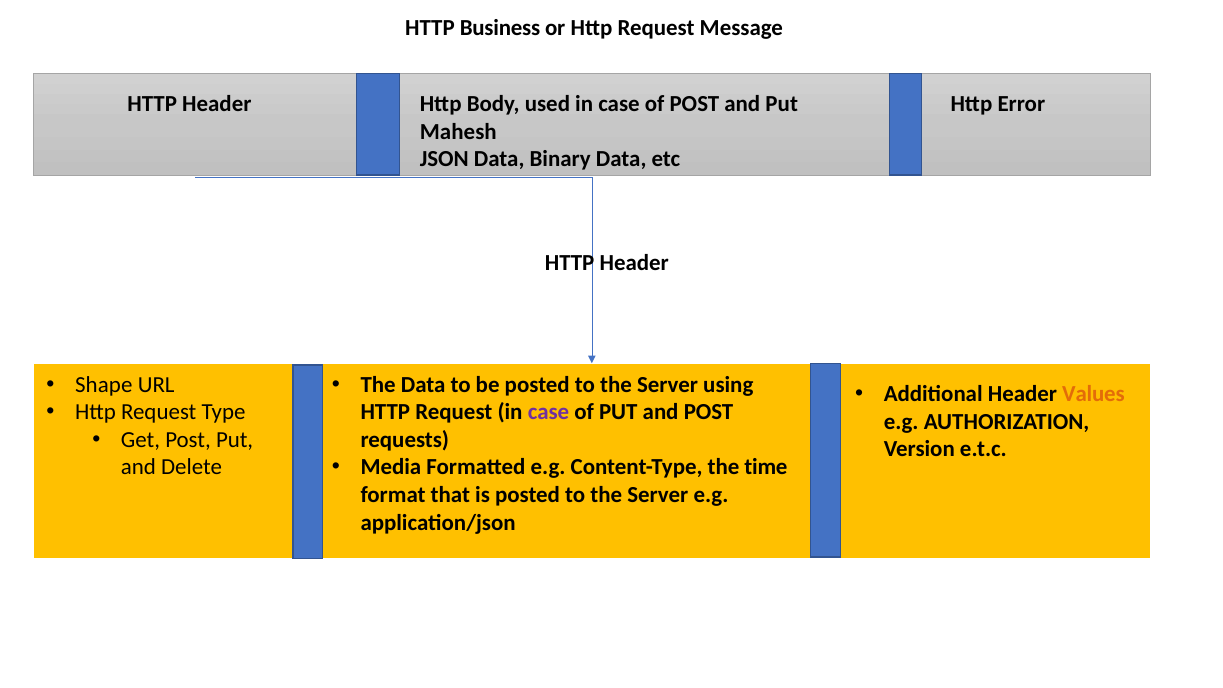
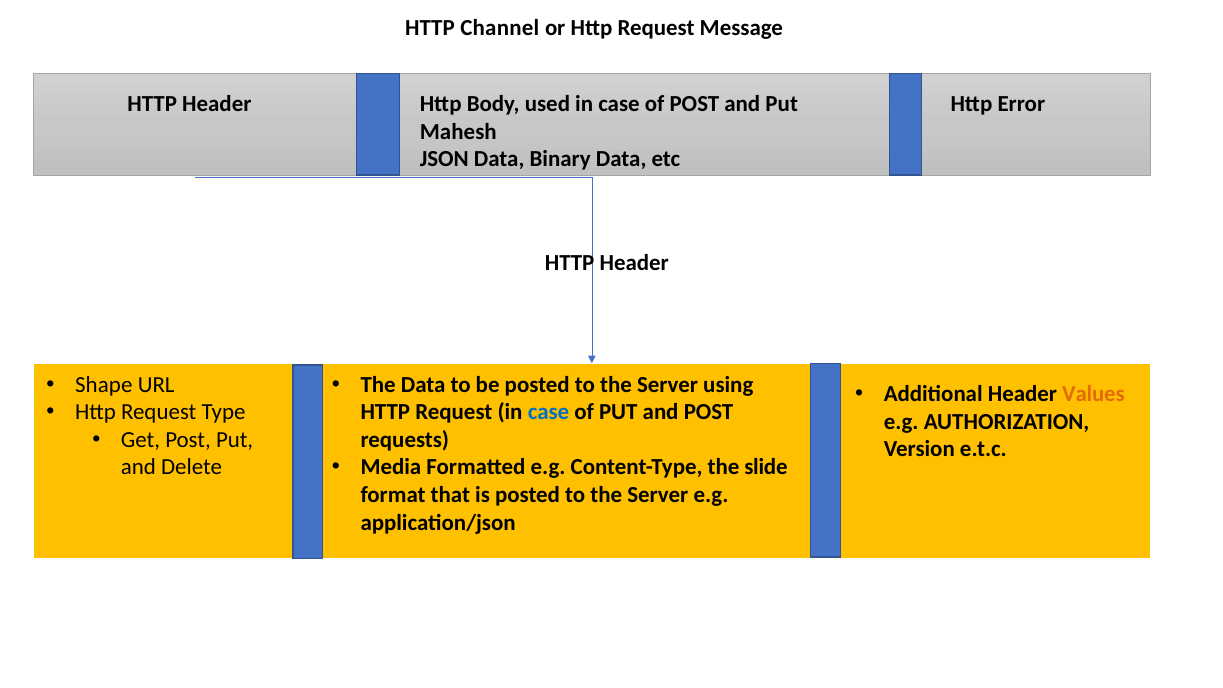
Business: Business -> Channel (500, 28)
case colour: purple -> blue (548, 412)
time: time -> slide (766, 467)
